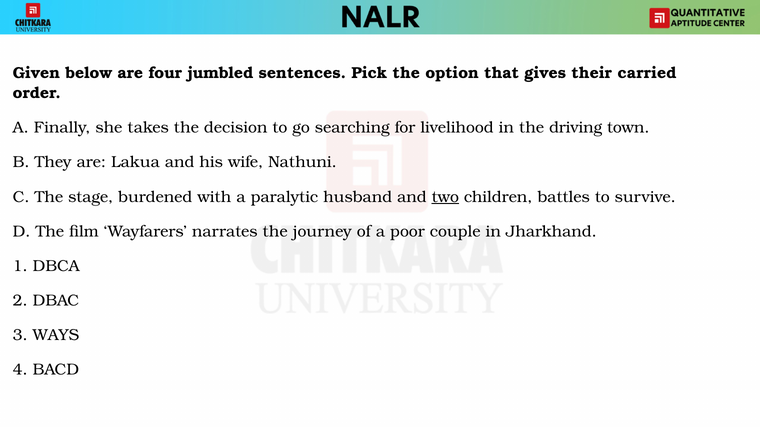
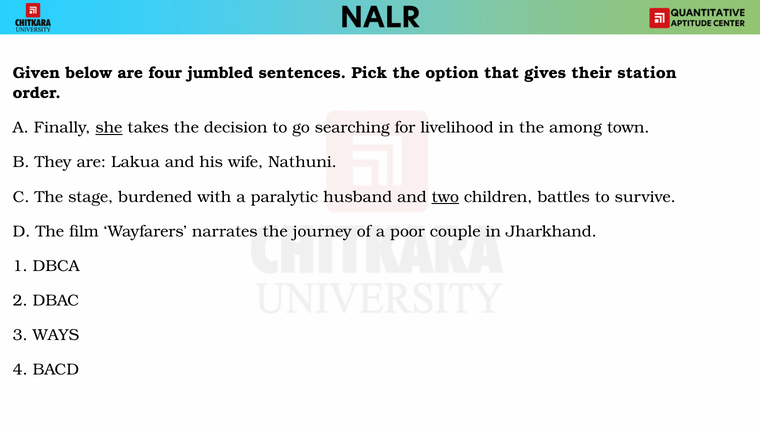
carried: carried -> station (647, 73)
she underline: none -> present (109, 128)
driving: driving -> among (576, 128)
